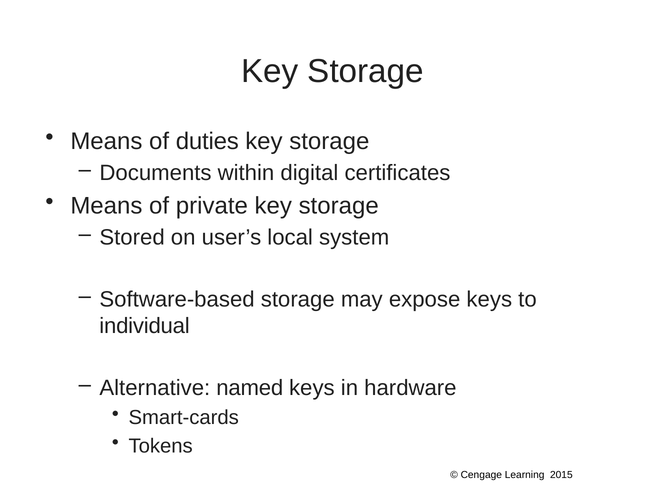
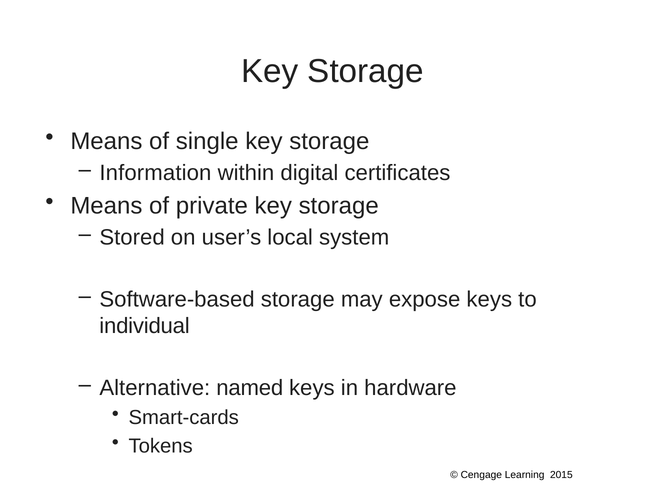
duties: duties -> single (207, 141)
Documents: Documents -> Information (155, 173)
